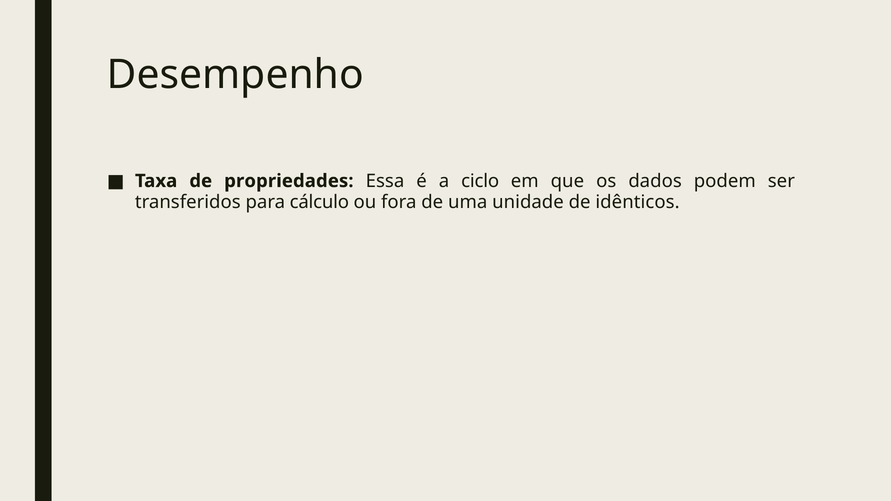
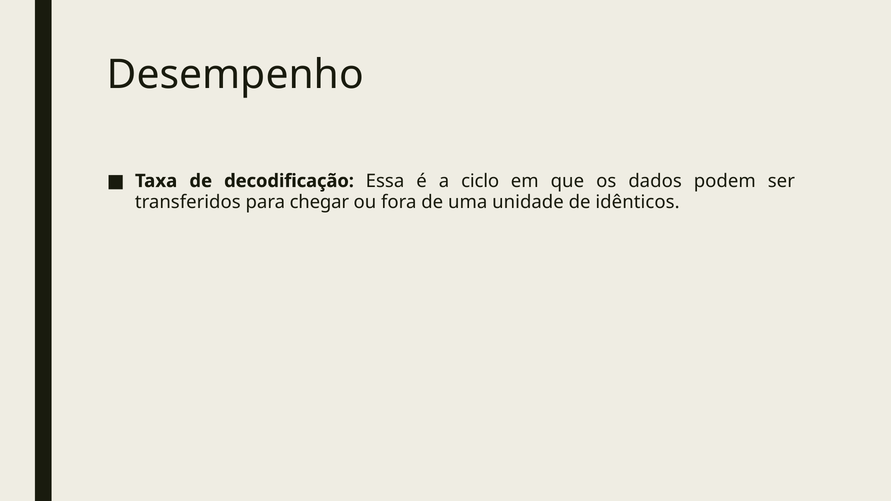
propriedades: propriedades -> decodificação (289, 181)
cálculo: cálculo -> chegar (319, 202)
